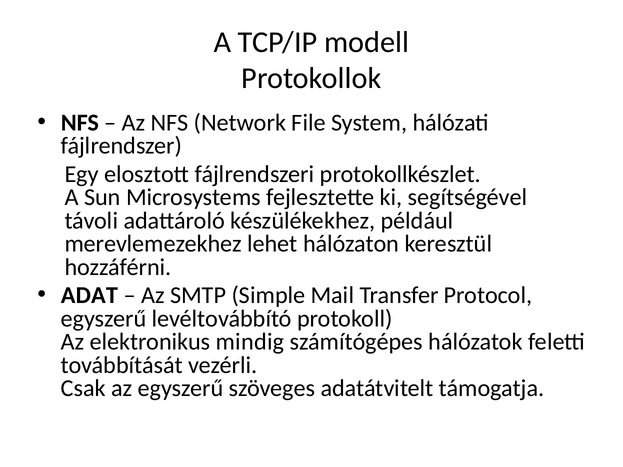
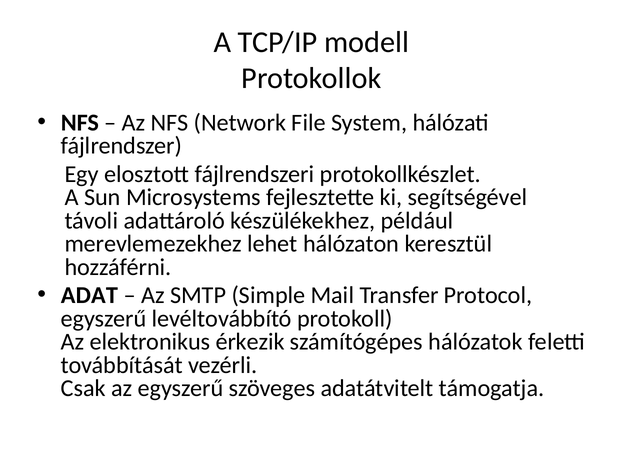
mindig: mindig -> érkezik (250, 342)
